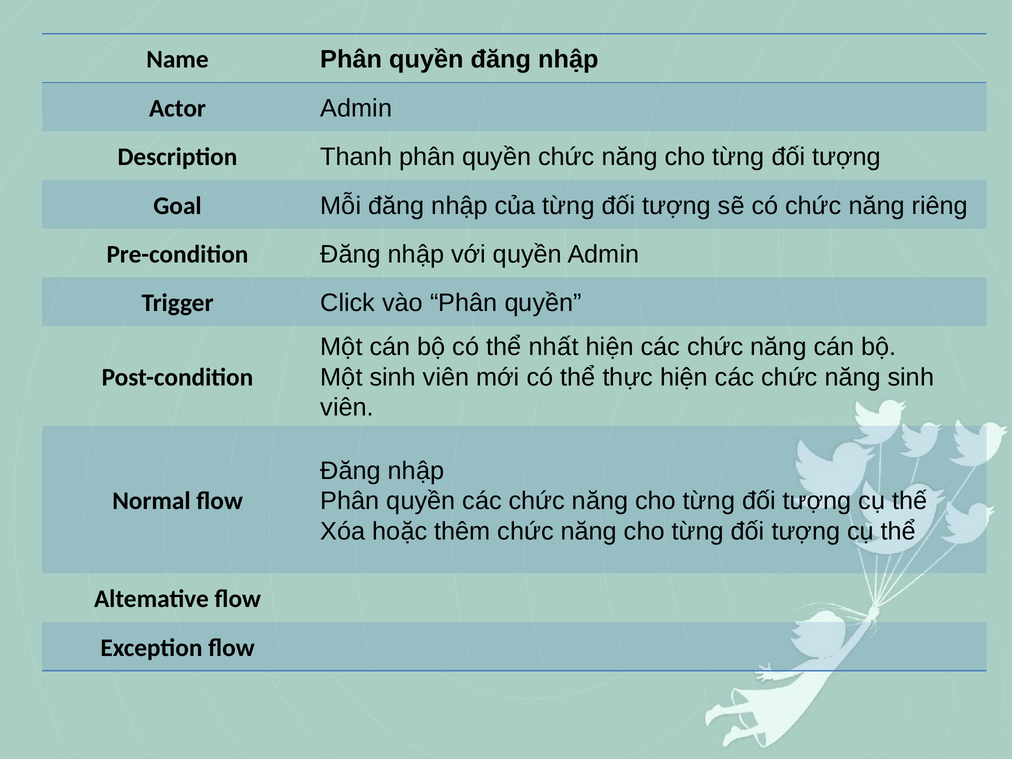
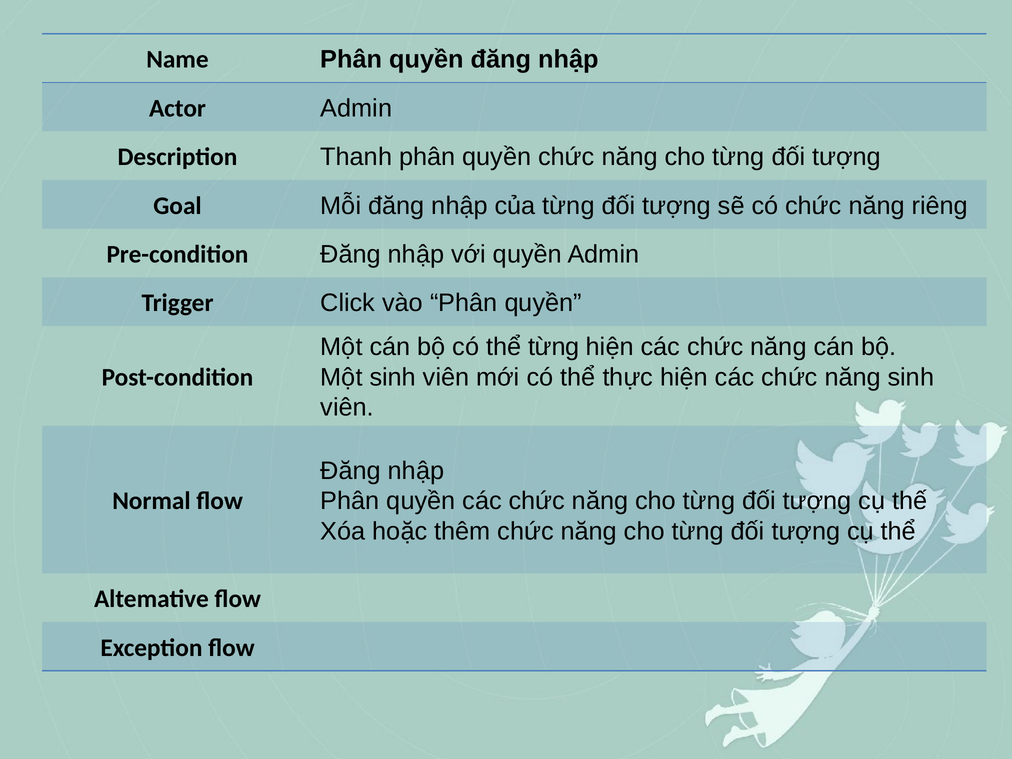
thể nhất: nhất -> từng (554, 347)
